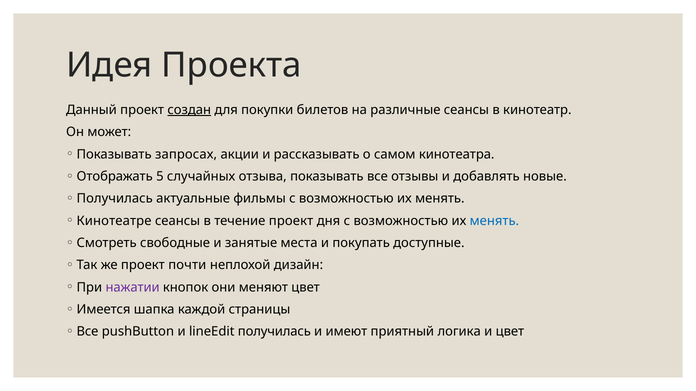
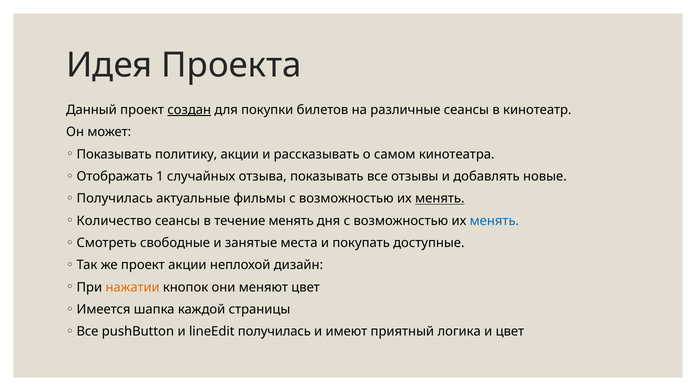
запросах: запросах -> политику (186, 154)
5: 5 -> 1 (160, 177)
менять underline: none -> present (440, 199)
Кинотеатре: Кинотеатре -> Количество (114, 221)
течение проект: проект -> менять (291, 221)
проект почти: почти -> акции (187, 265)
нажатии colour: purple -> orange (133, 288)
